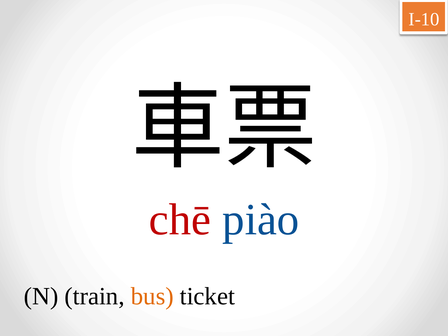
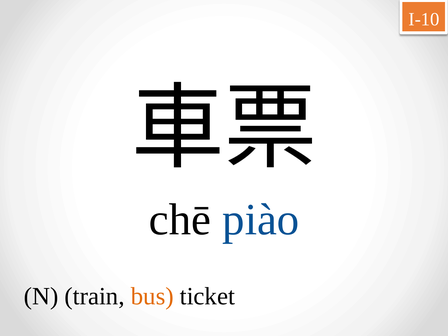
chē colour: red -> black (180, 220)
